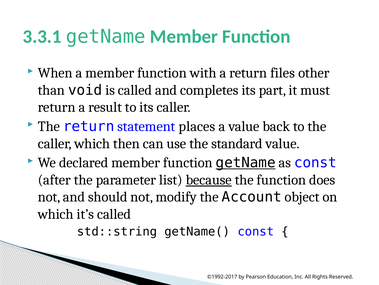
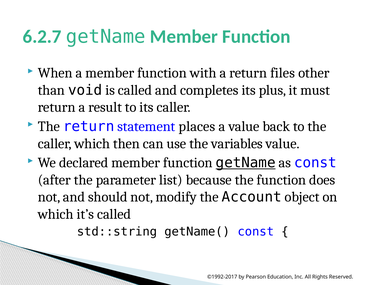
3.3.1: 3.3.1 -> 6.2.7 (42, 36)
part: part -> plus (272, 90)
standard: standard -> variables (237, 143)
because underline: present -> none (209, 179)
